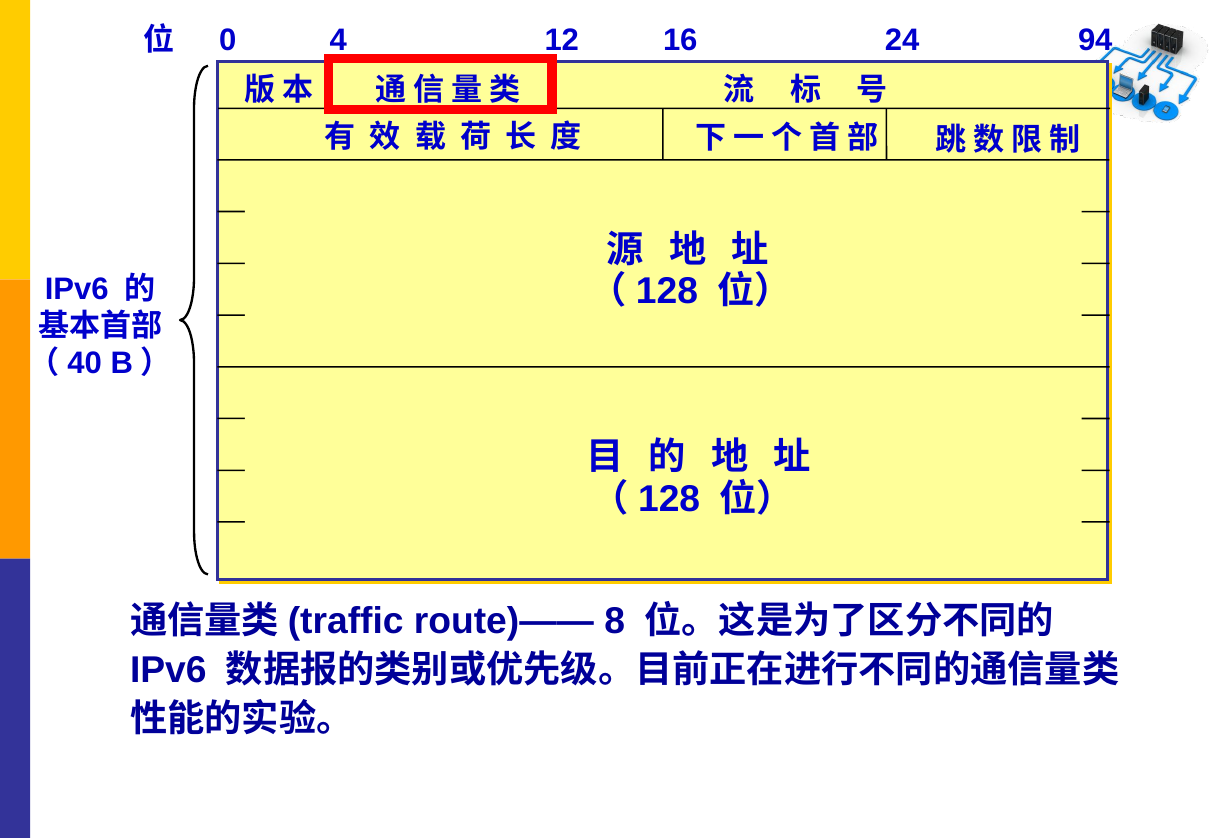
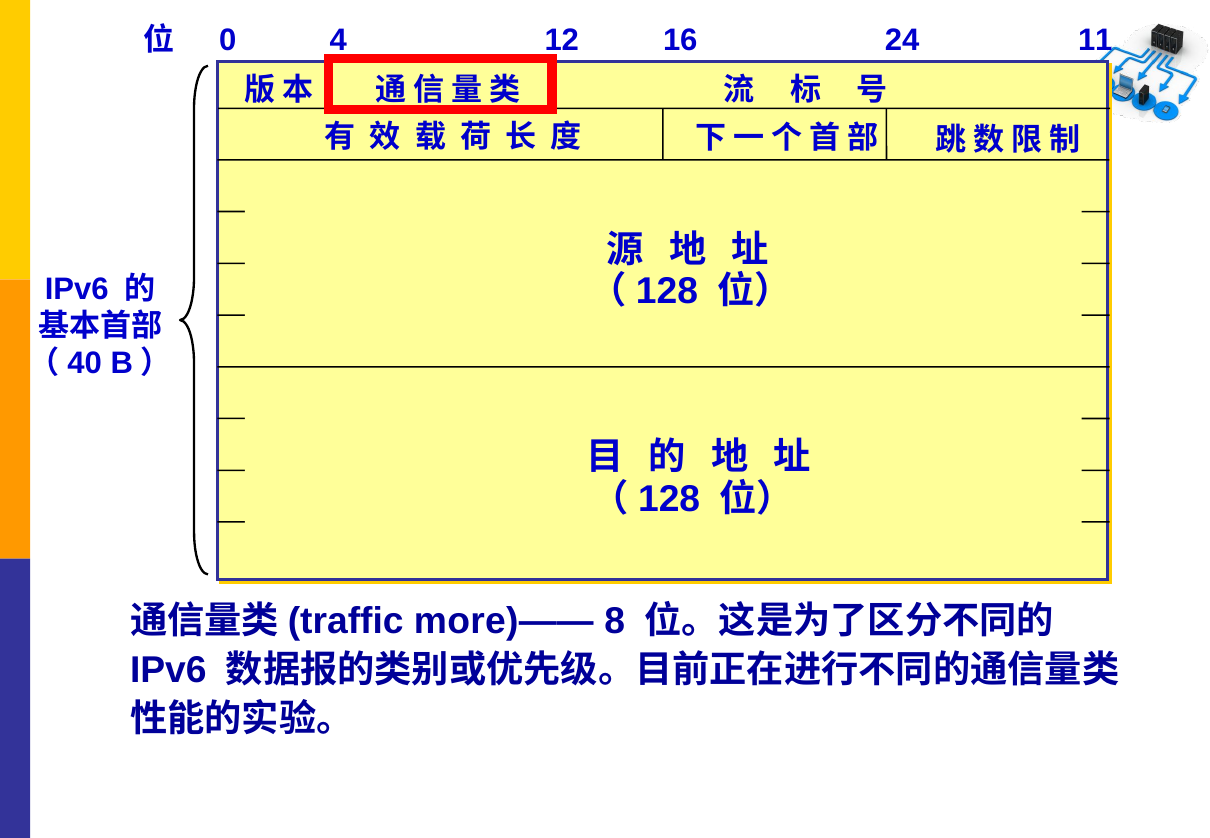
94: 94 -> 11 (1095, 40)
route)——: route)—— -> more)—— (504, 621)
